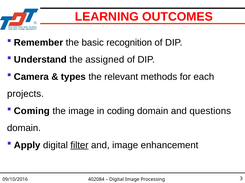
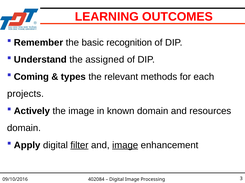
Camera: Camera -> Coming (31, 77)
Coming: Coming -> Actively (32, 111)
coding: coding -> known (121, 111)
questions: questions -> resources (210, 111)
image underline: none -> present (125, 146)
